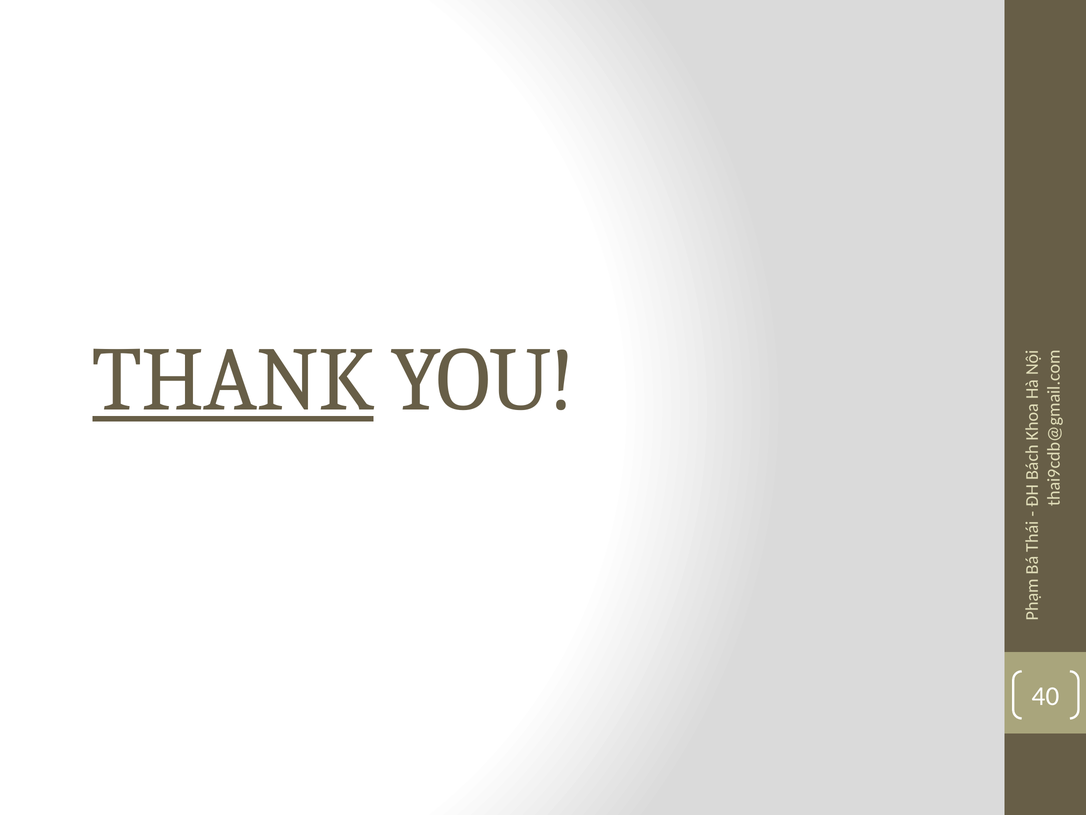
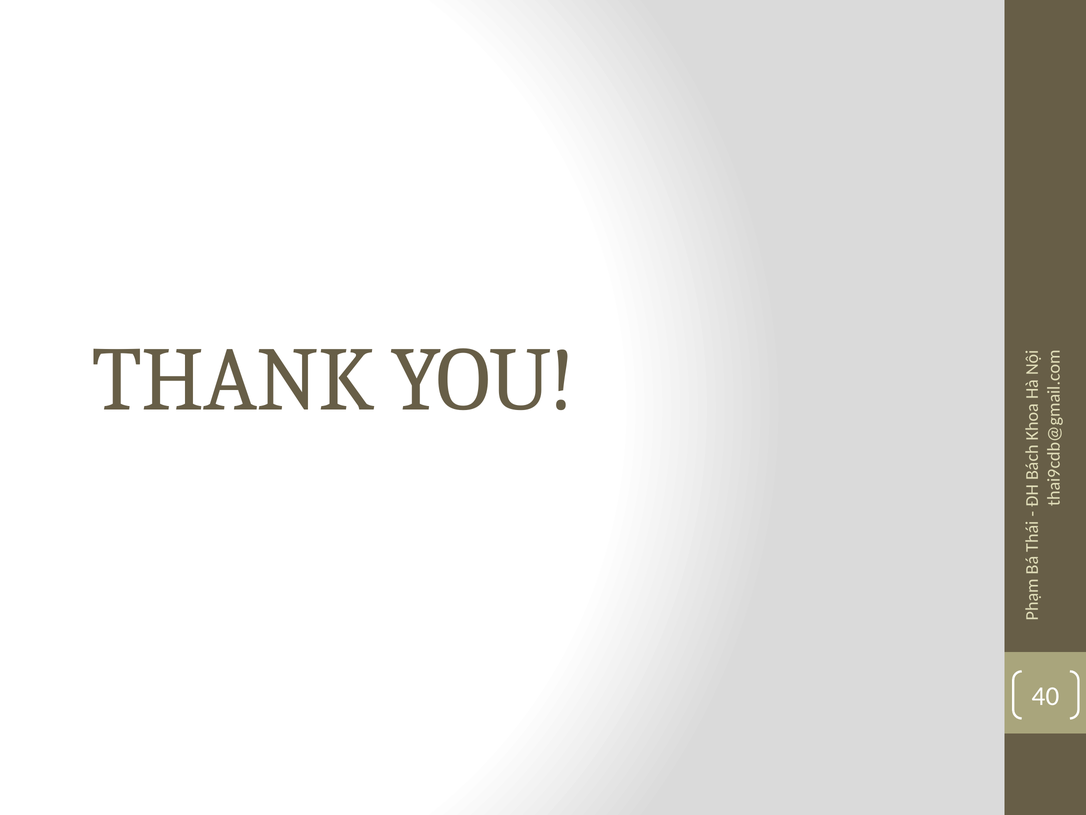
THANK underline: present -> none (233, 379)
